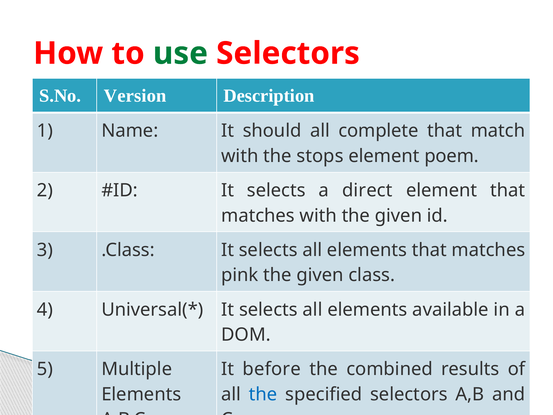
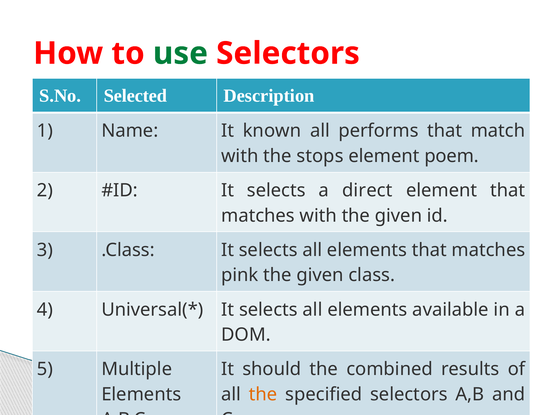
Version: Version -> Selected (135, 96)
should: should -> known (272, 131)
complete: complete -> performs (379, 131)
before: before -> should (272, 369)
the colour: blue -> orange (263, 394)
